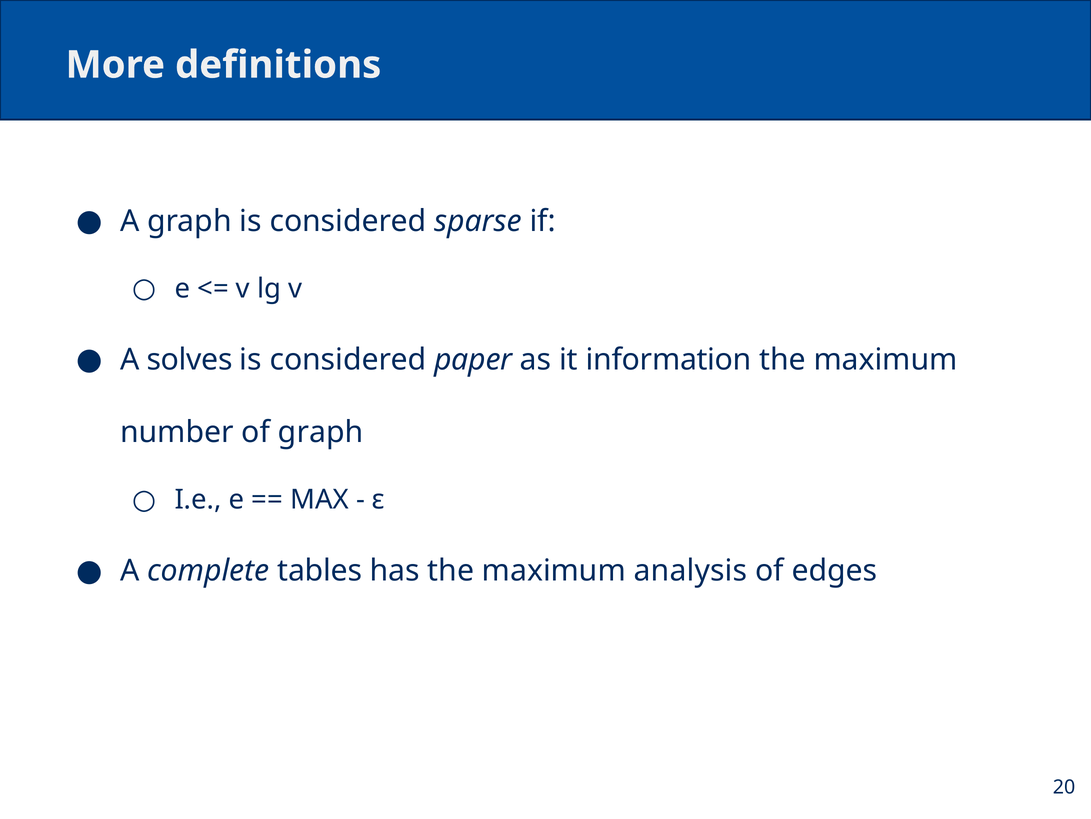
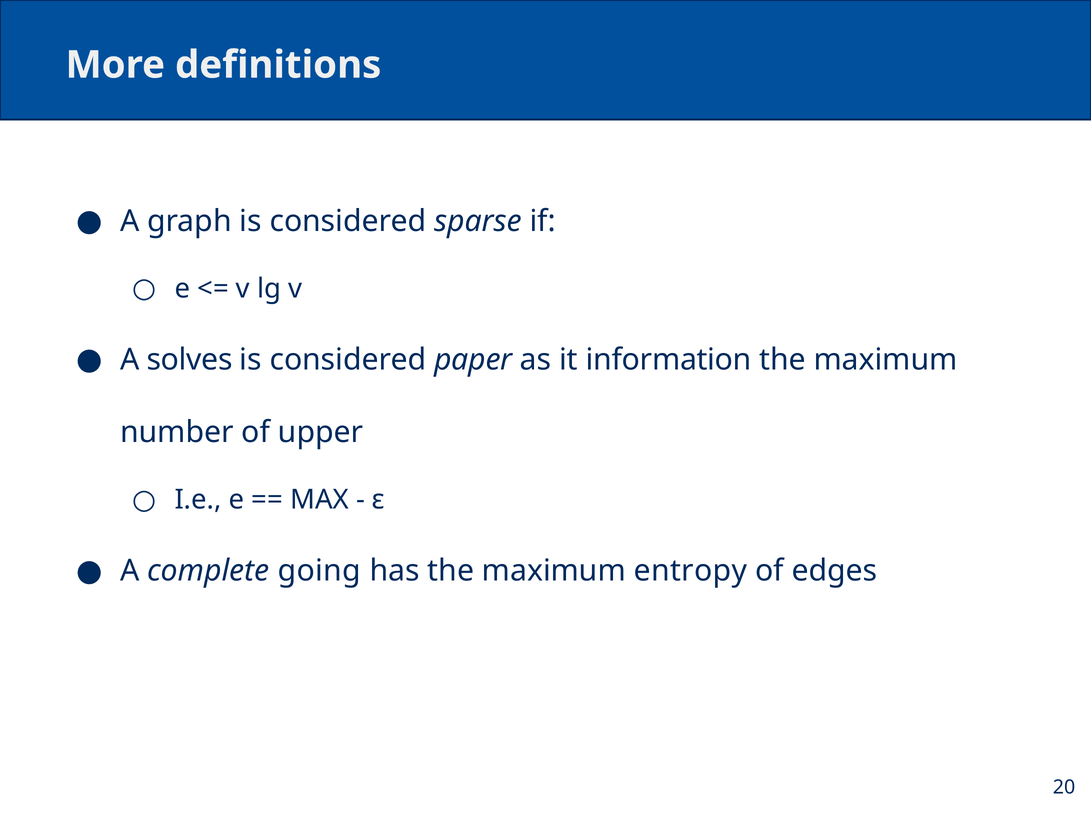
of graph: graph -> upper (321, 432)
tables: tables -> going (319, 571)
analysis: analysis -> entropy (690, 571)
